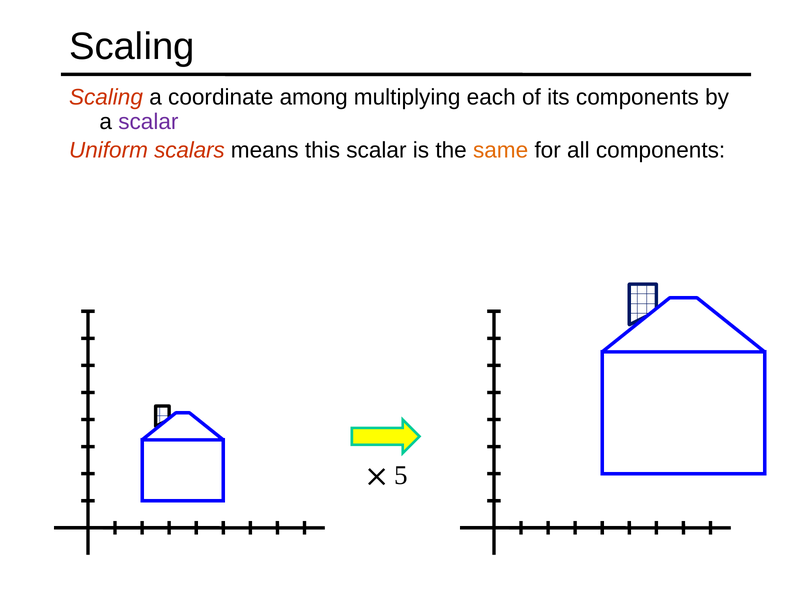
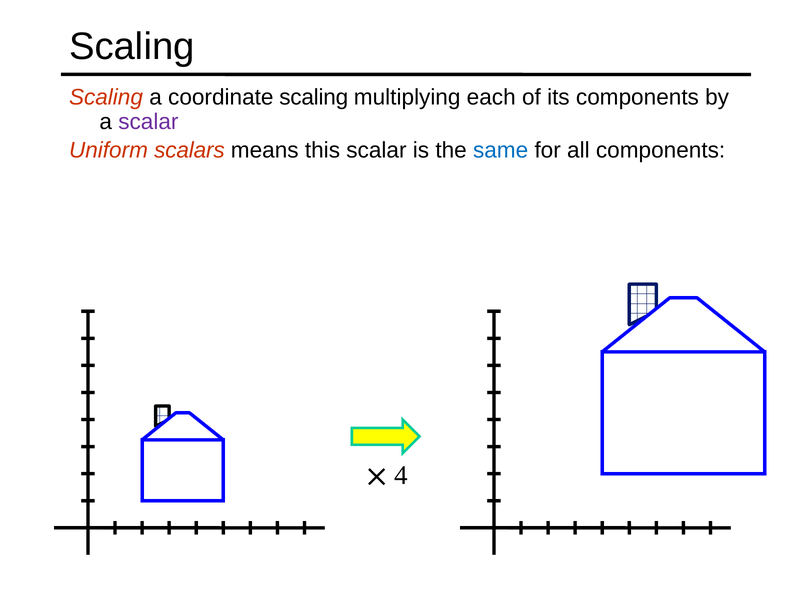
coordinate among: among -> scaling (314, 97)
same colour: orange -> blue (501, 151)
5: 5 -> 4 (401, 476)
